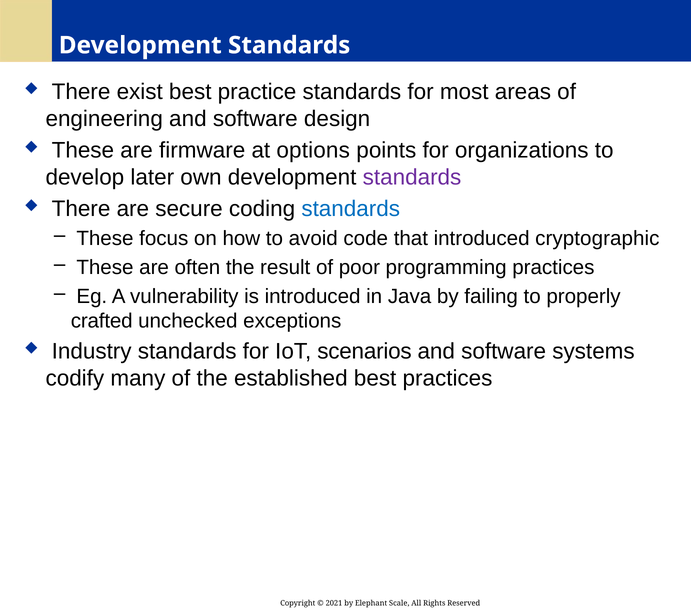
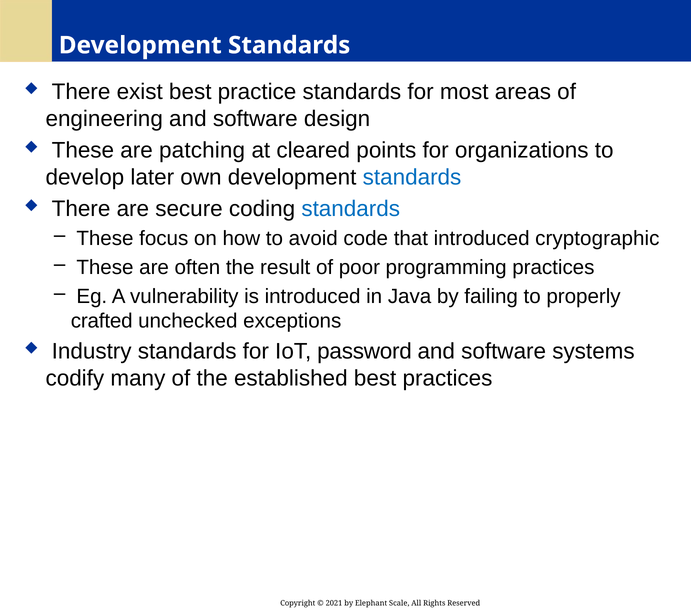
firmware: firmware -> patching (202, 150)
options: options -> cleared (313, 150)
standards colour: purple -> blue (412, 177)
scenarios: scenarios -> password (365, 351)
